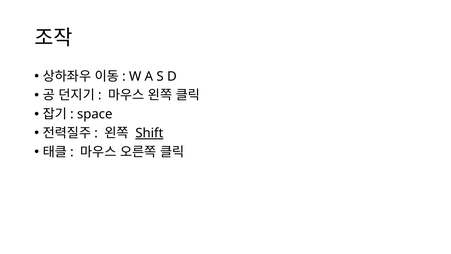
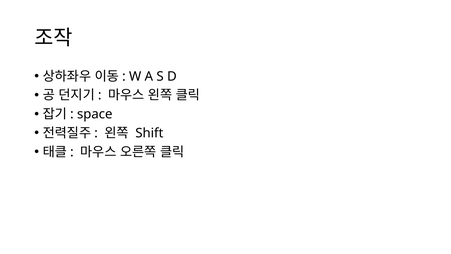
Shift underline: present -> none (149, 133)
